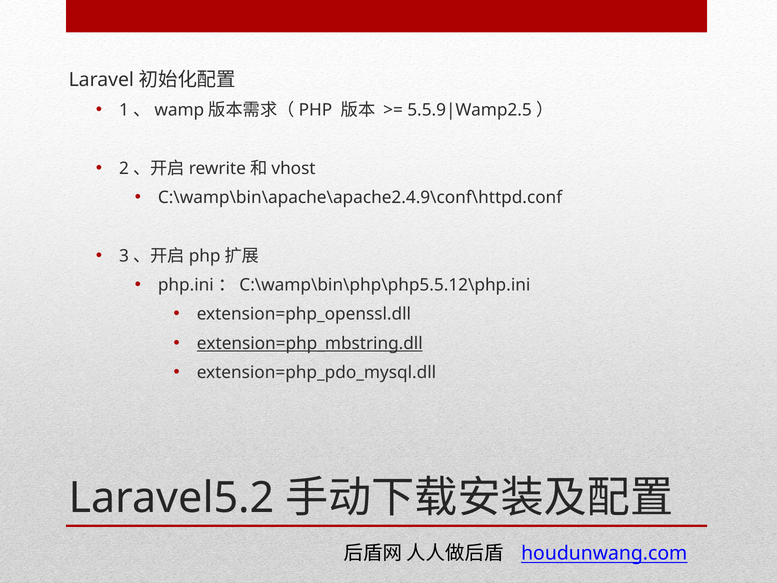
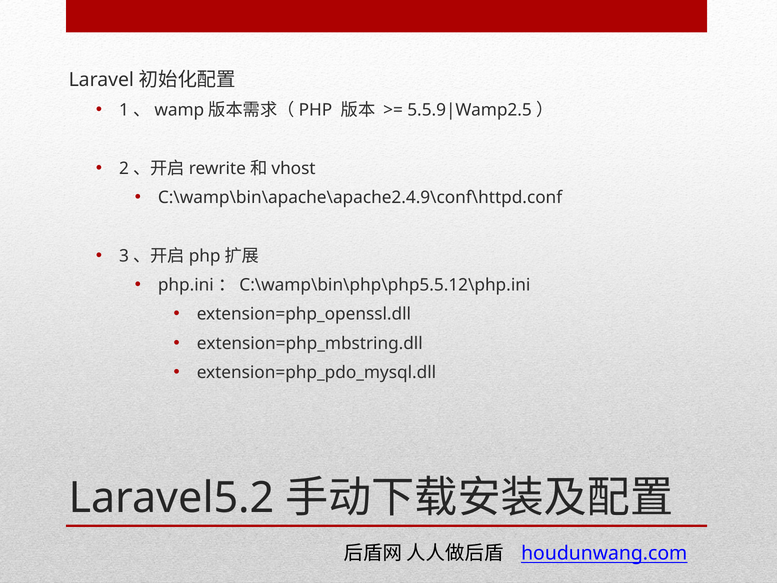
extension=php_mbstring.dll underline: present -> none (310, 343)
